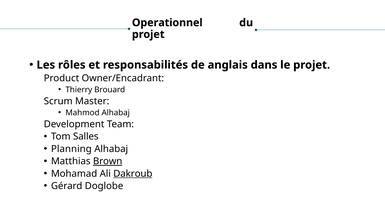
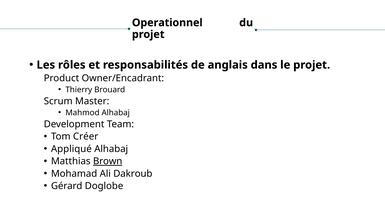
Salles: Salles -> Créer (86, 137)
Planning: Planning -> Appliqué (71, 149)
Dakroub underline: present -> none (133, 174)
